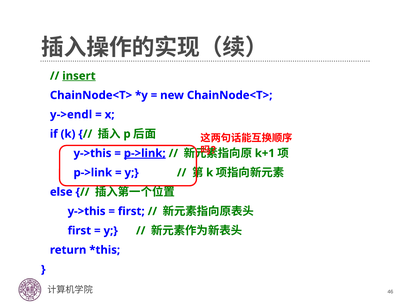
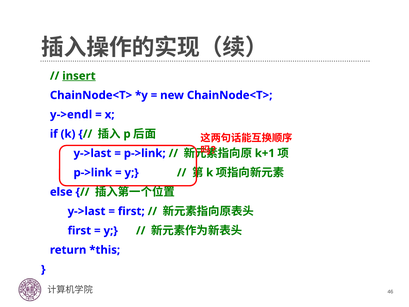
y->this: y->this -> y->last (92, 153)
p->link underline: present -> none (145, 153)
y->this: y->this -> y->last (87, 211)
